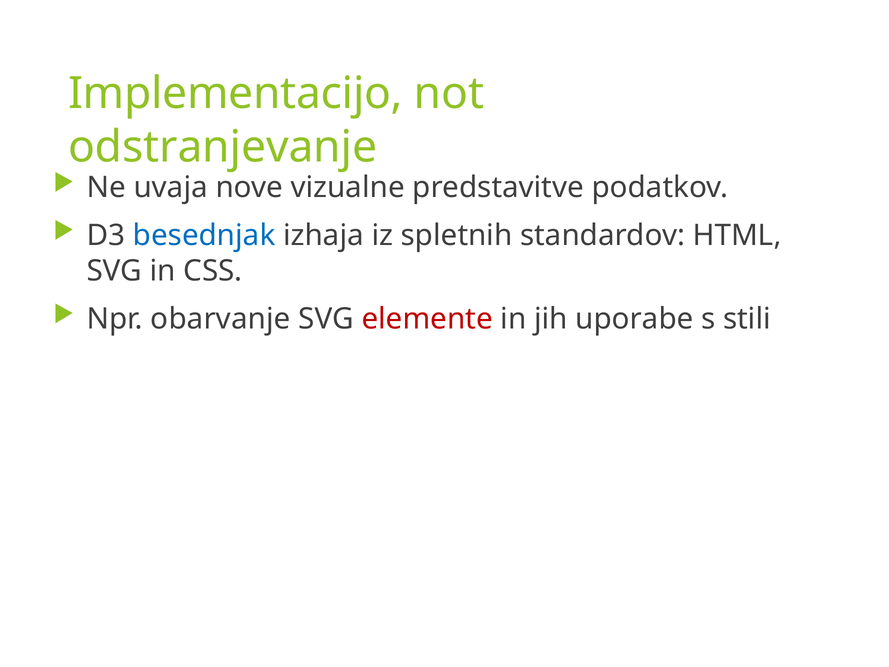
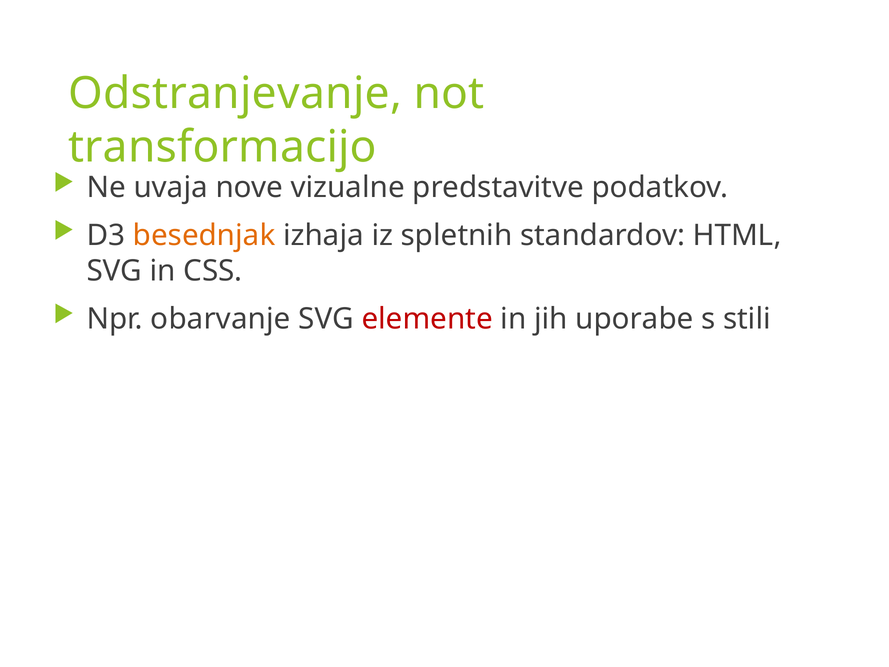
Implementacijo: Implementacijo -> Odstranjevanje (235, 93)
odstranjevanje: odstranjevanje -> transformacijo (222, 147)
besednjak colour: blue -> orange (204, 235)
